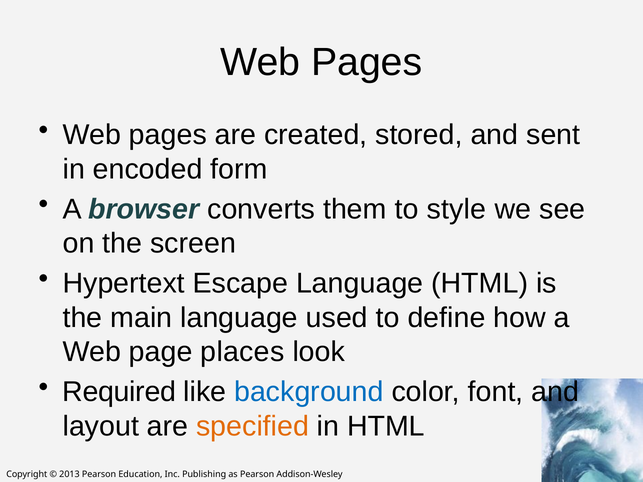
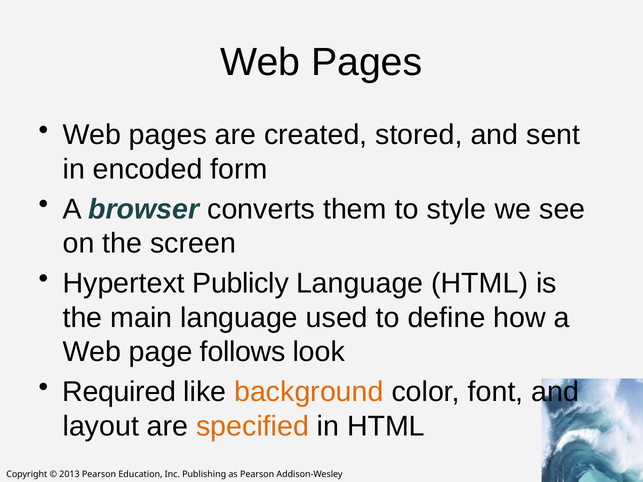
Escape: Escape -> Publicly (241, 284)
places: places -> follows (243, 352)
background colour: blue -> orange (309, 392)
